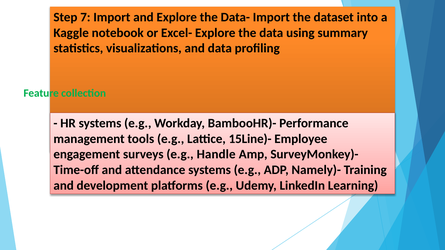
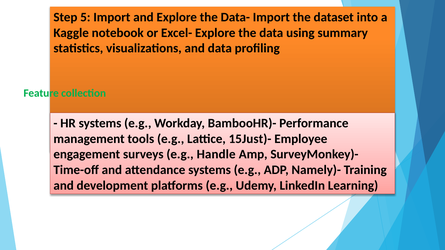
7: 7 -> 5 (85, 17)
15Line)-: 15Line)- -> 15Just)- (250, 139)
